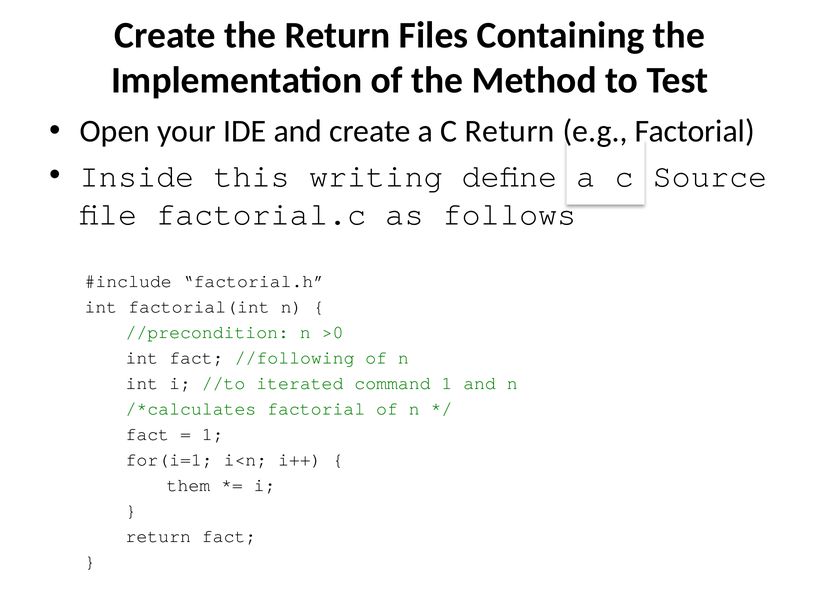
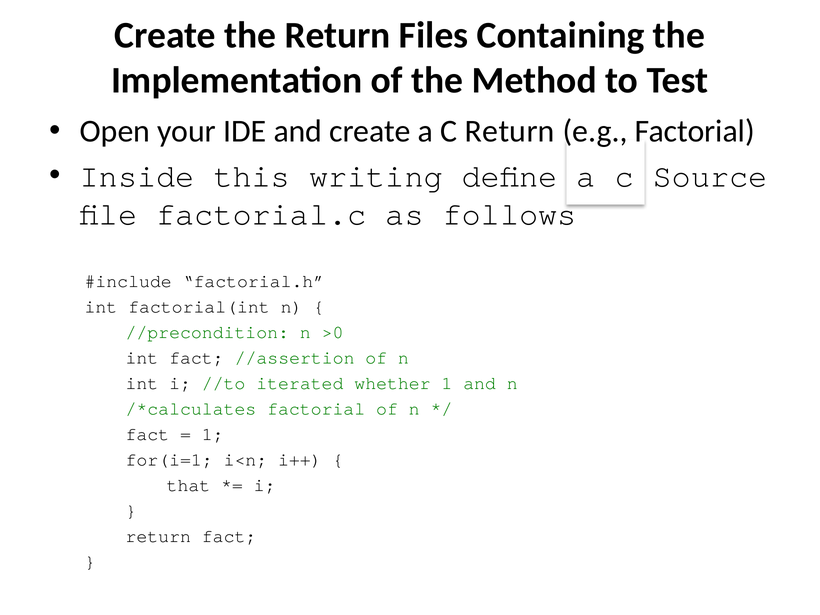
//following: //following -> //assertion (295, 358)
command: command -> whether (392, 383)
them: them -> that (188, 485)
